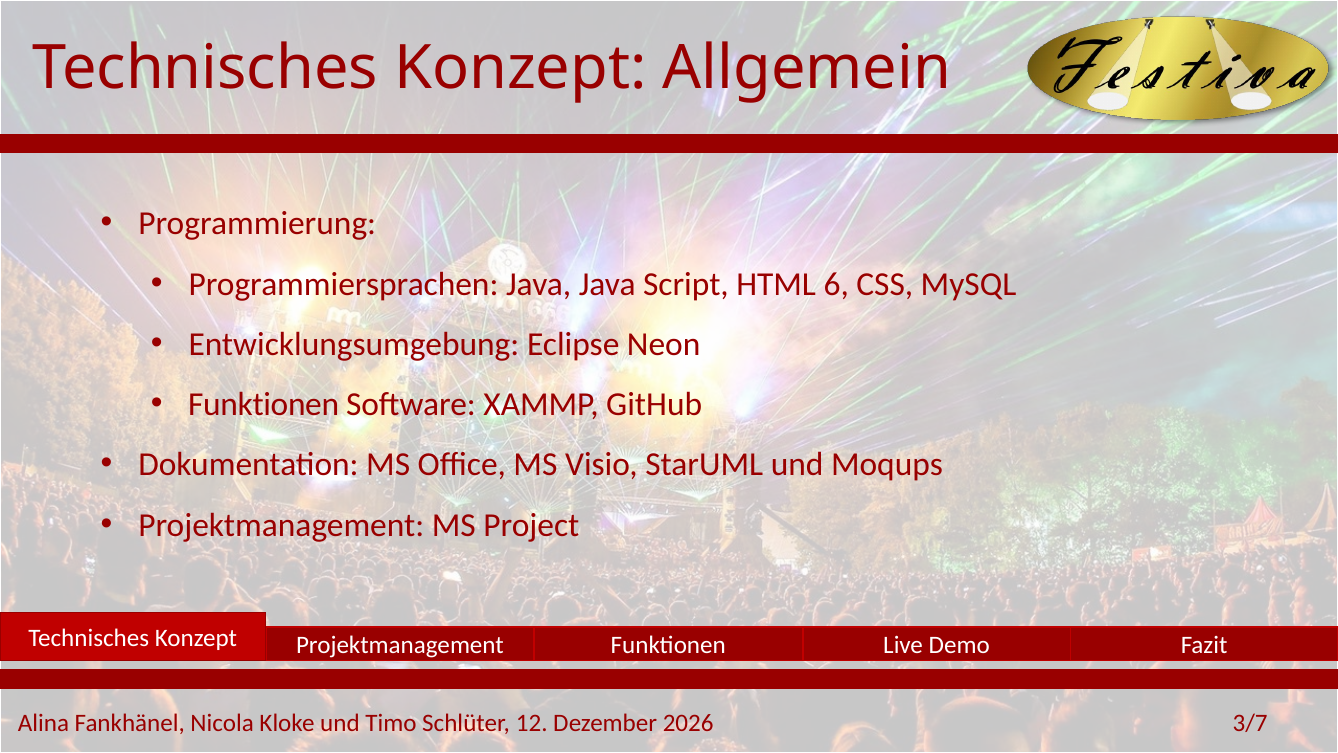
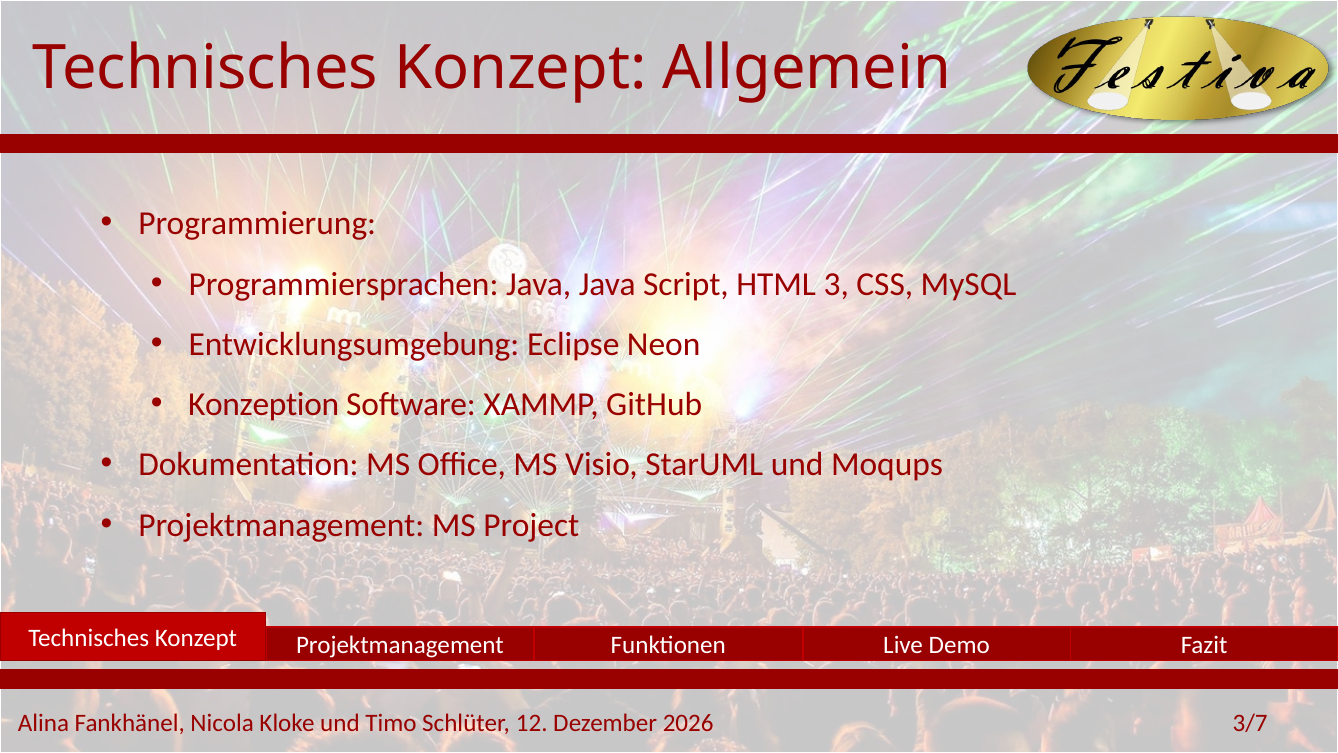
6: 6 -> 3 (836, 284)
Funktionen: Funktionen -> Konzeption (264, 404)
